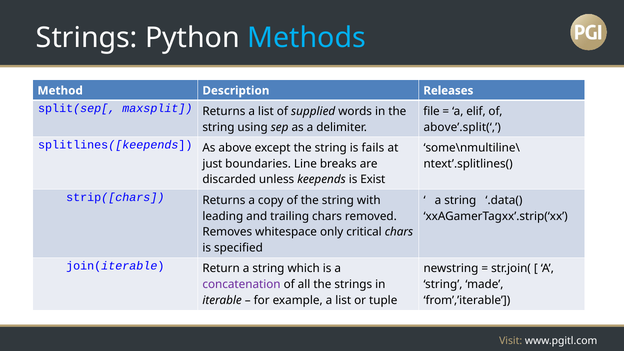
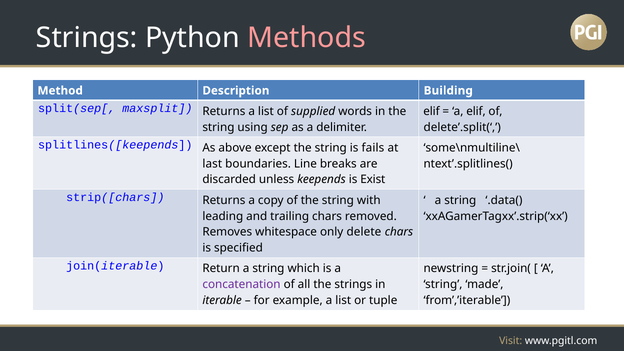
Methods colour: light blue -> pink (307, 38)
Releases: Releases -> Building (448, 91)
file: file -> elif (432, 111)
above’.split(‘: above’.split(‘ -> delete’.split(‘ (462, 127)
just: just -> last (212, 164)
critical: critical -> delete (364, 232)
